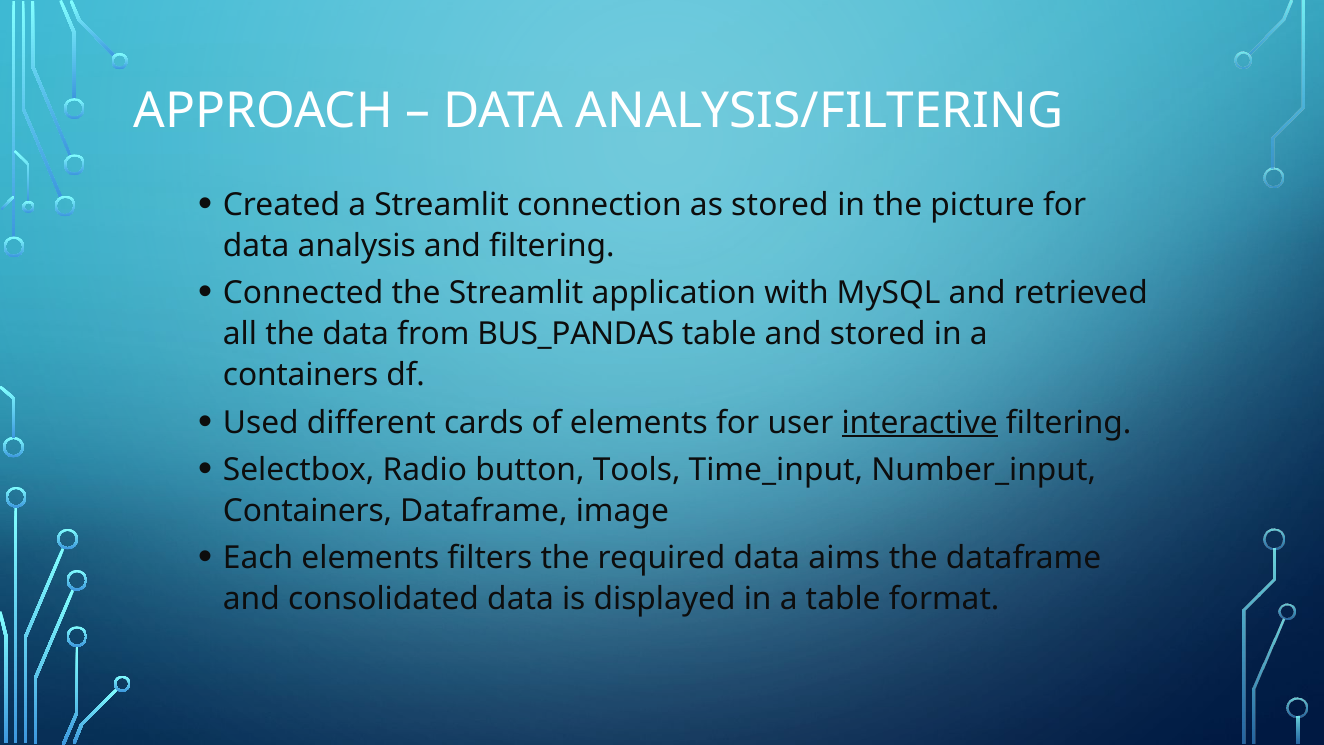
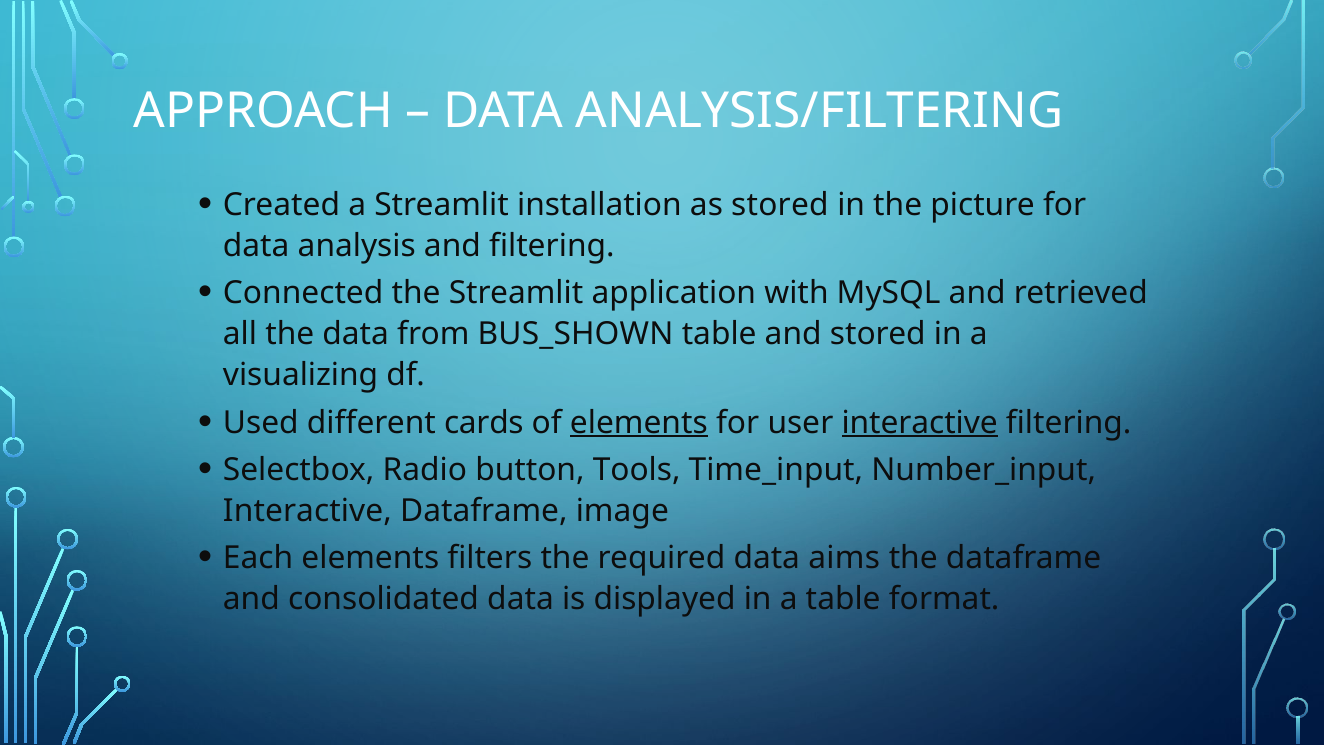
connection: connection -> installation (599, 205)
BUS_PANDAS: BUS_PANDAS -> BUS_SHOWN (576, 334)
containers: containers -> visualizing (301, 375)
elements underline: none -> present (639, 422)
Containers: Containers -> Interactive (307, 511)
